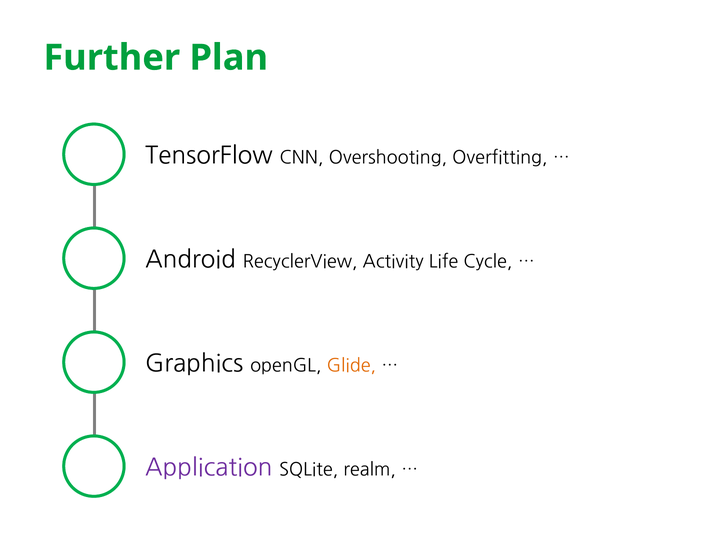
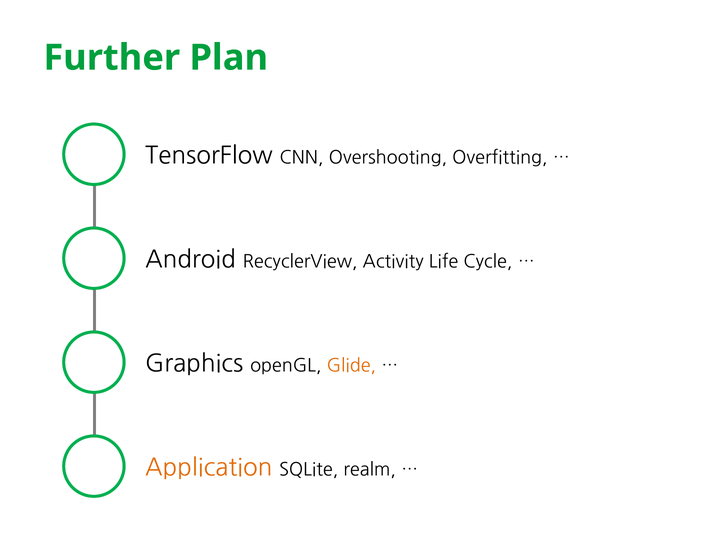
Application colour: purple -> orange (209, 467)
